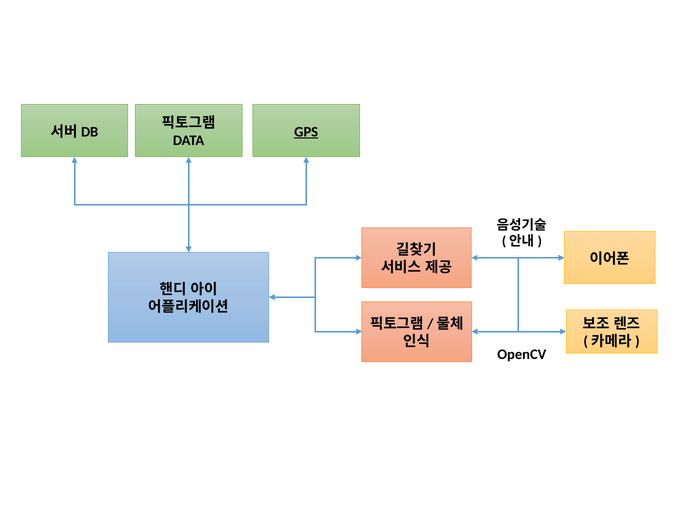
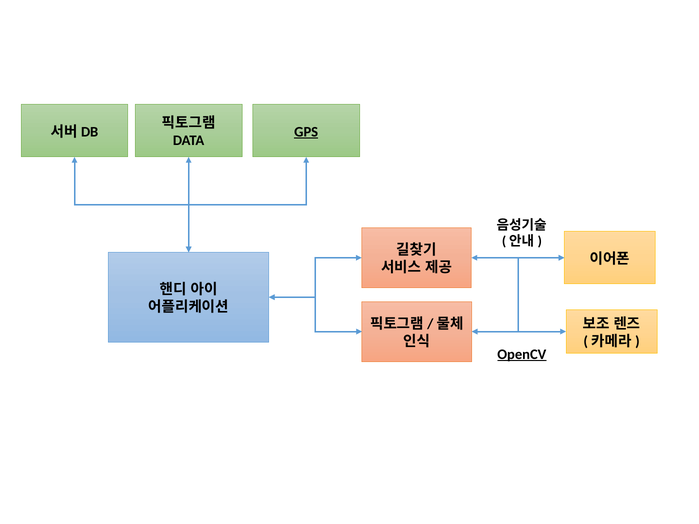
OpenCV underline: none -> present (522, 354)
